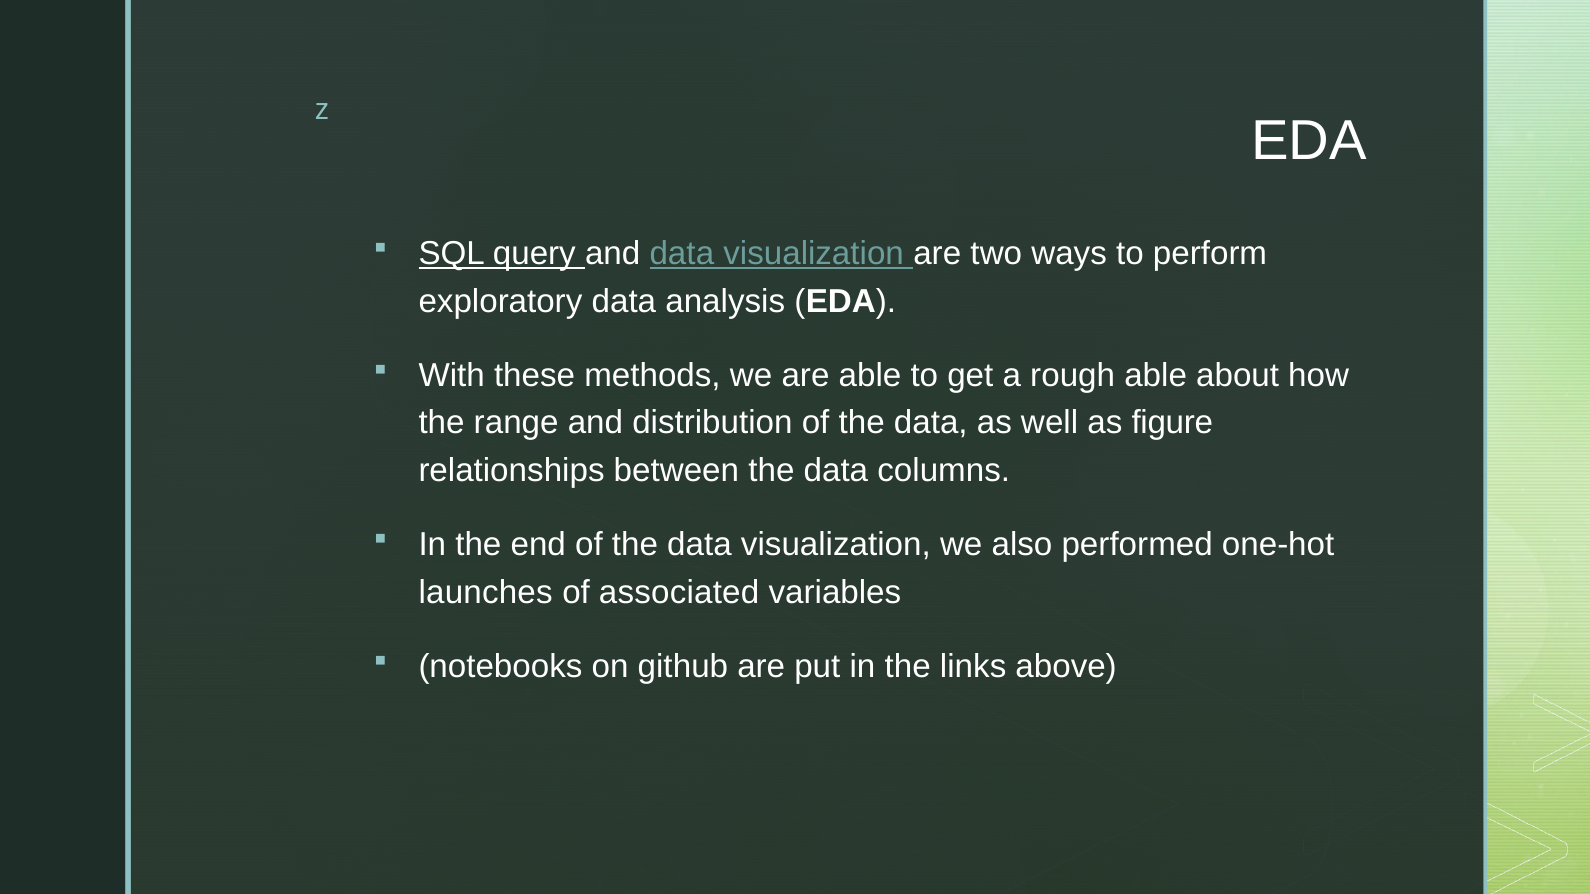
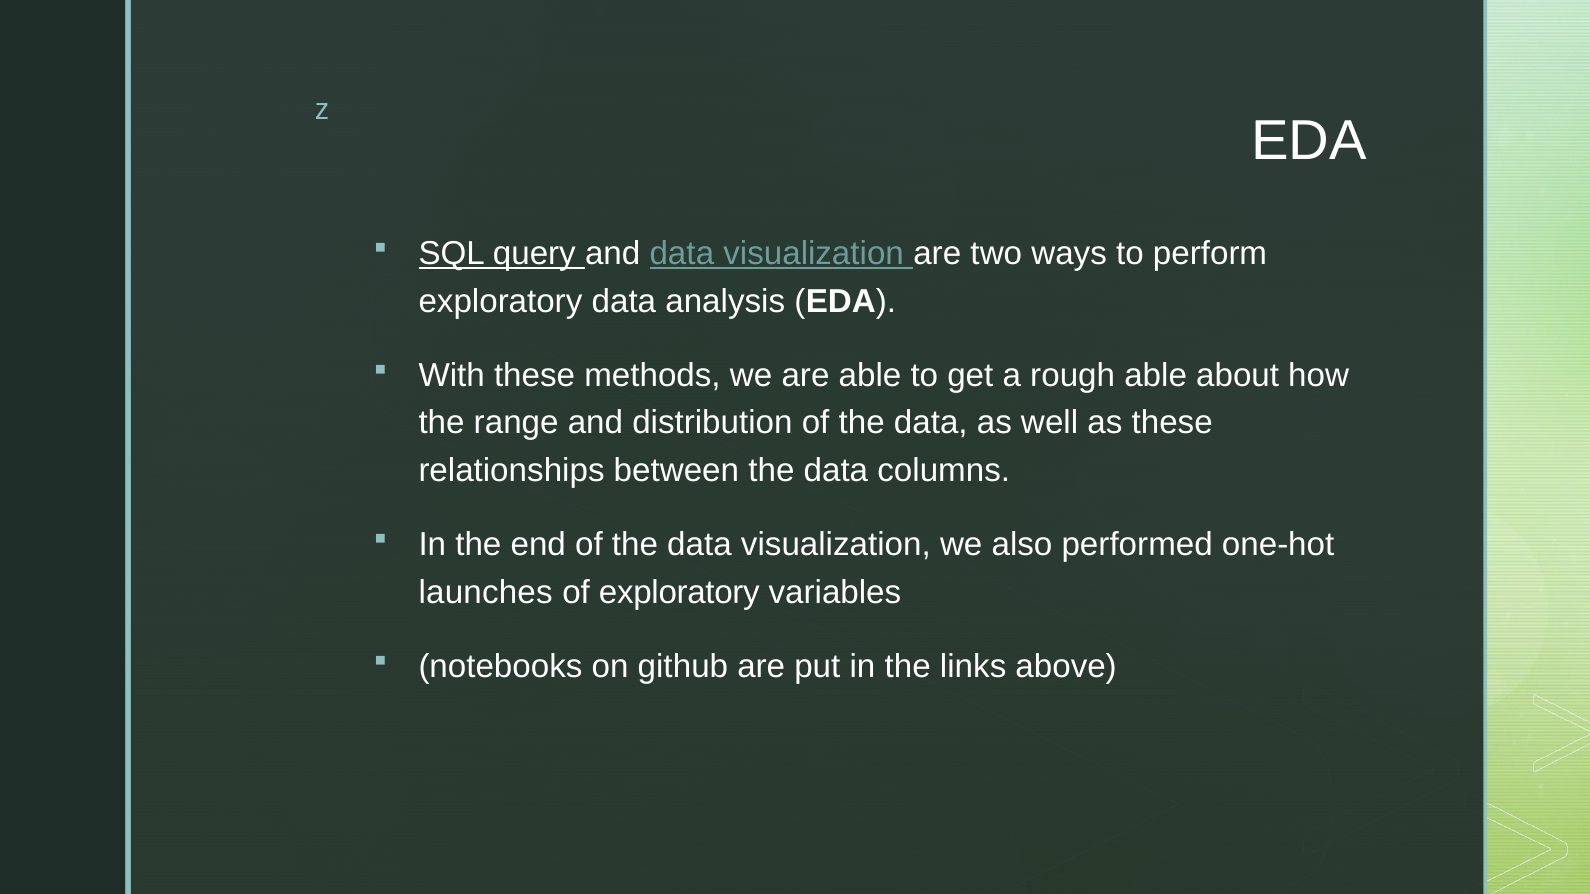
as figure: figure -> these (1172, 423)
of associated: associated -> exploratory (679, 593)
